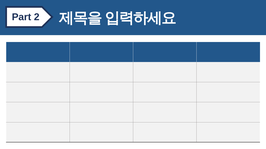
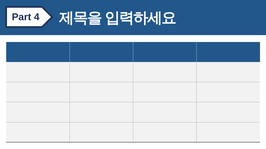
2: 2 -> 4 (37, 17)
